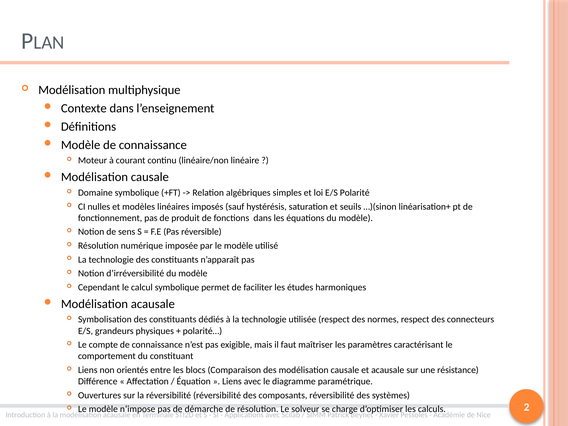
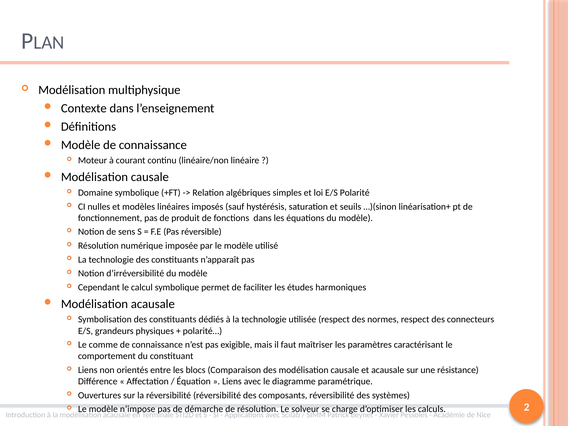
compte: compte -> comme (103, 345)
